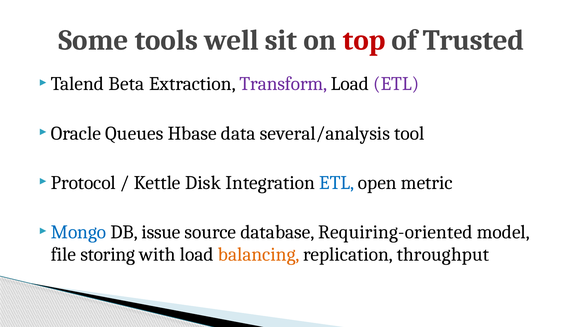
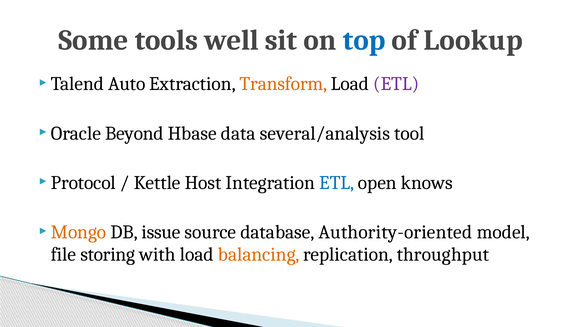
top colour: red -> blue (364, 40)
Trusted: Trusted -> Lookup (473, 40)
Beta: Beta -> Auto (127, 84)
Transform colour: purple -> orange (283, 84)
Queues: Queues -> Beyond (134, 133)
Disk: Disk -> Host (203, 183)
metric: metric -> knows (427, 183)
Mongo colour: blue -> orange (79, 233)
Requiring-oriented: Requiring-oriented -> Authority-oriented (395, 233)
